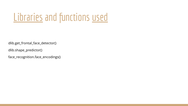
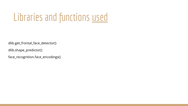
Libraries underline: present -> none (28, 17)
